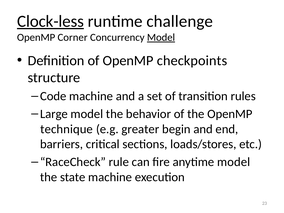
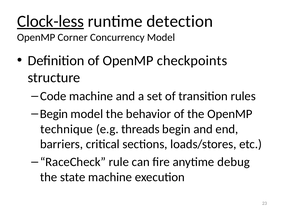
challenge: challenge -> detection (180, 21)
Model underline: present -> none (161, 37)
Large: Large -> Begin (54, 114)
greater: greater -> threads (140, 129)
anytime model: model -> debug (234, 162)
